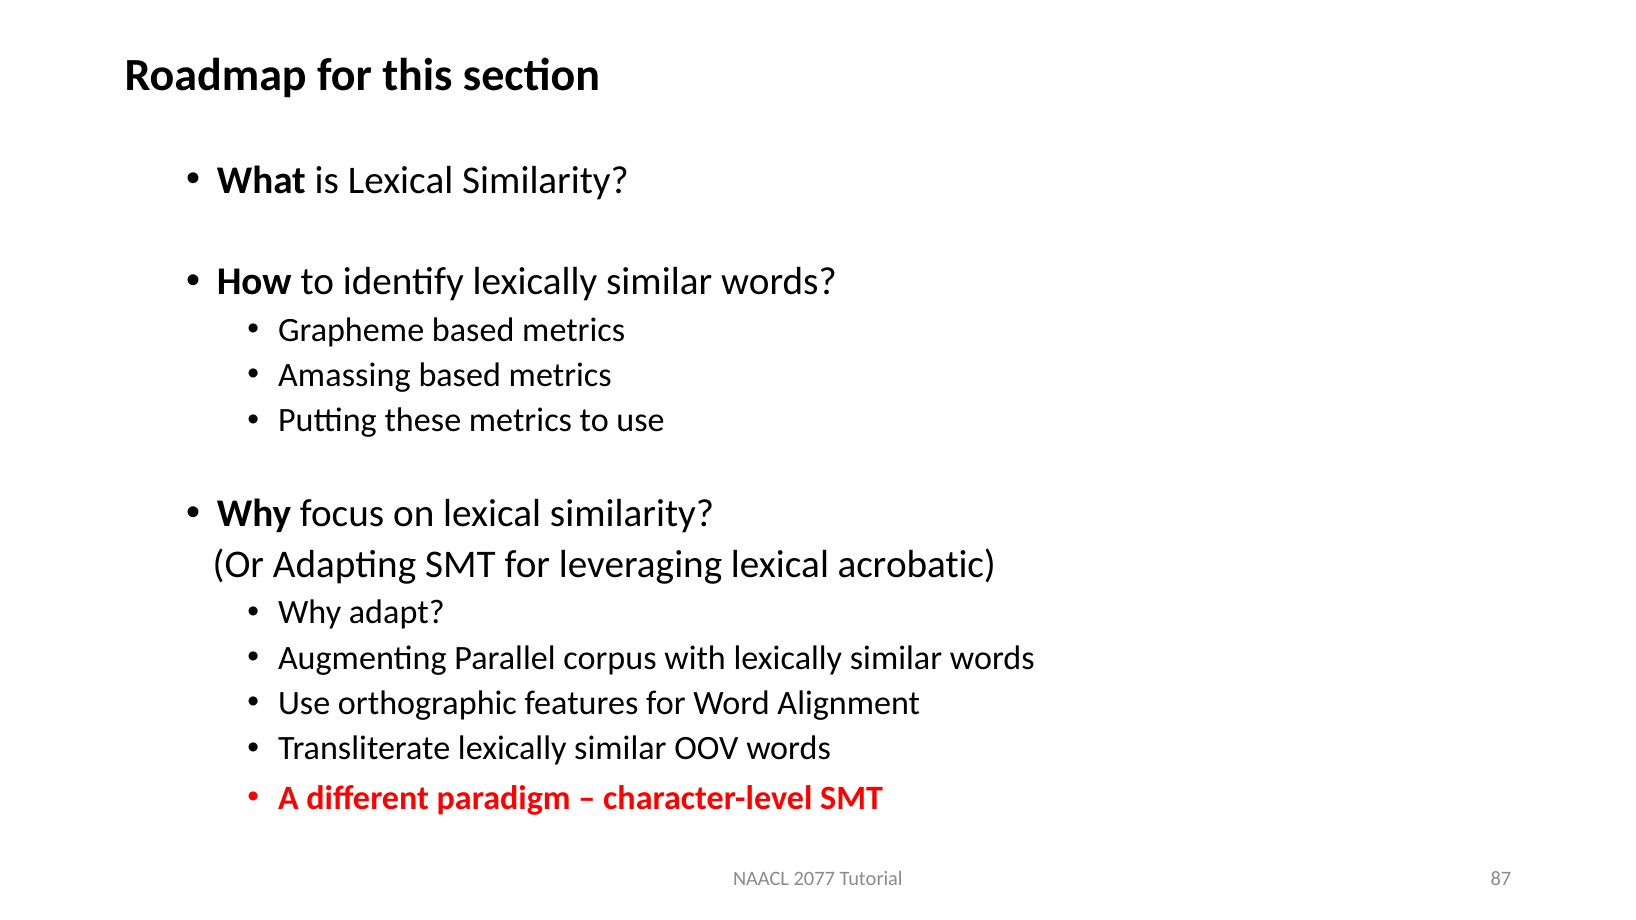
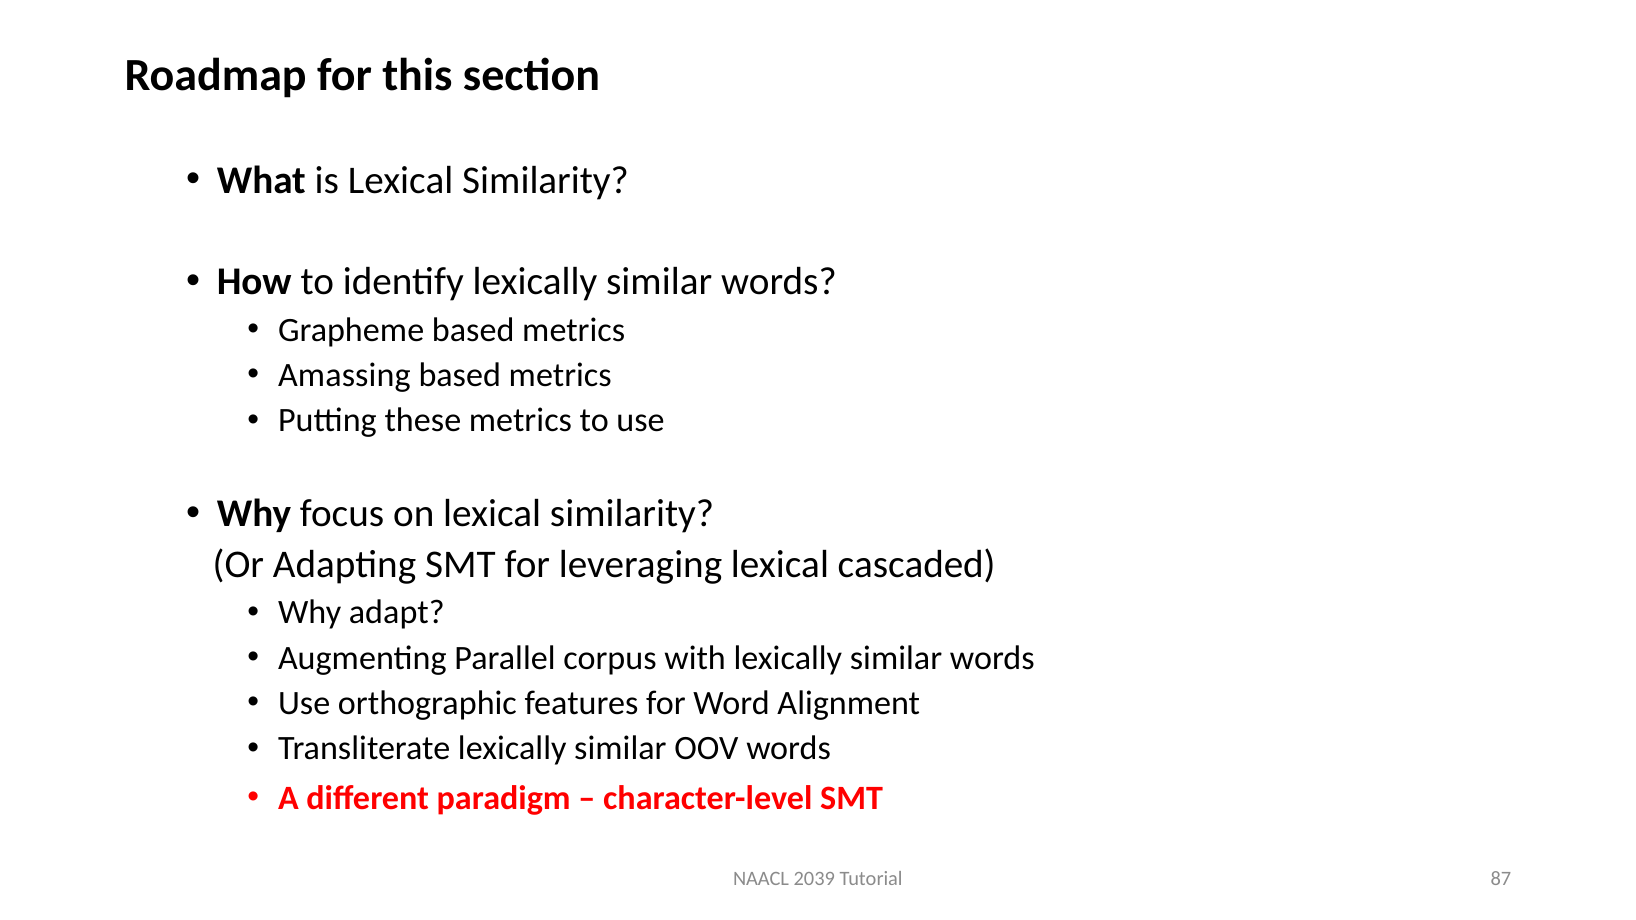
acrobatic: acrobatic -> cascaded (917, 565)
2077: 2077 -> 2039 (814, 879)
